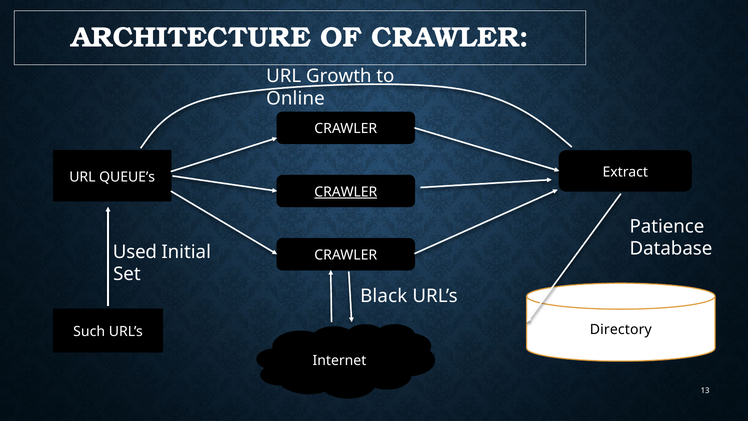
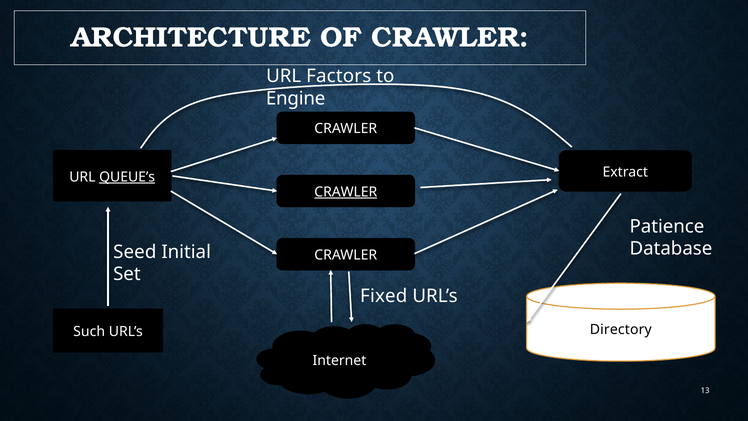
Growth: Growth -> Factors (339, 76)
Online: Online -> Engine (296, 98)
QUEUE’s underline: none -> present (127, 177)
Used: Used -> Seed (135, 252)
Black: Black -> Fixed (384, 296)
